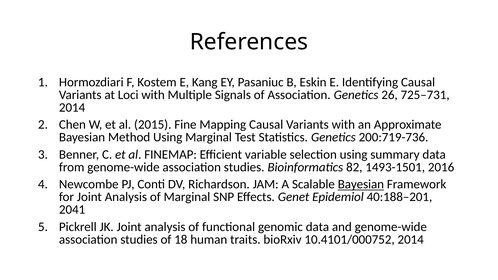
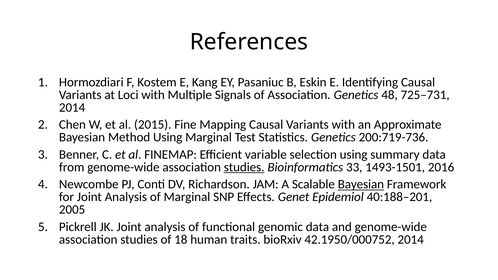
26: 26 -> 48 (390, 95)
studies underline: none -> present (244, 167)
82: 82 -> 33 (354, 167)
2041: 2041 -> 2005 (72, 210)
10.4101/000752: 10.4101/000752 -> 42.1950/000752 (350, 240)
